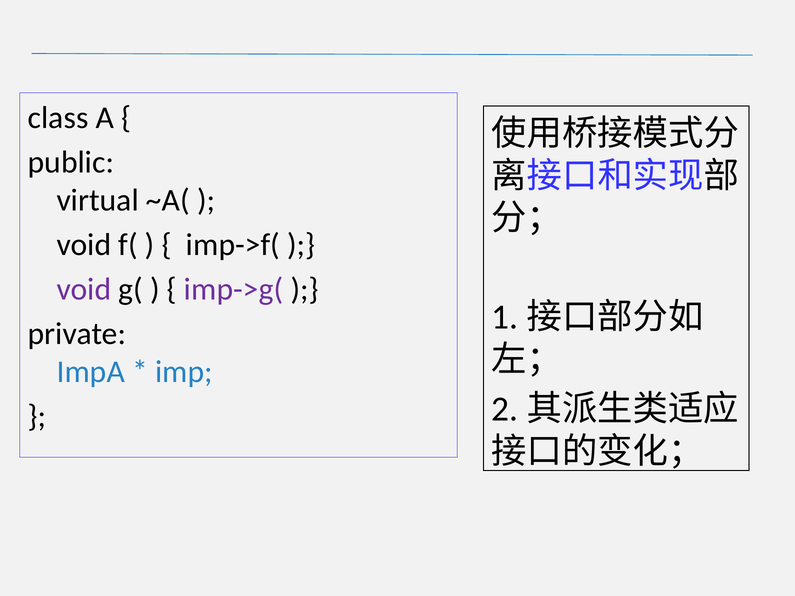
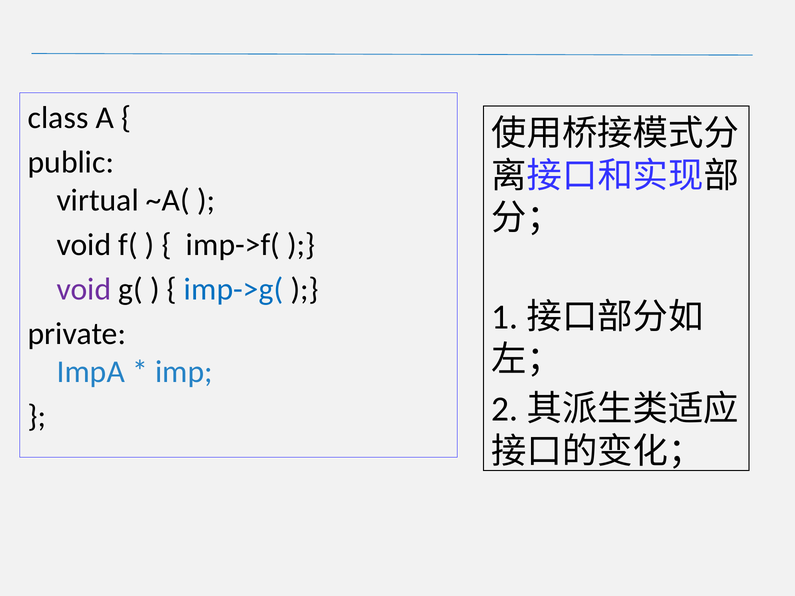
imp->g( colour: purple -> blue (234, 289)
